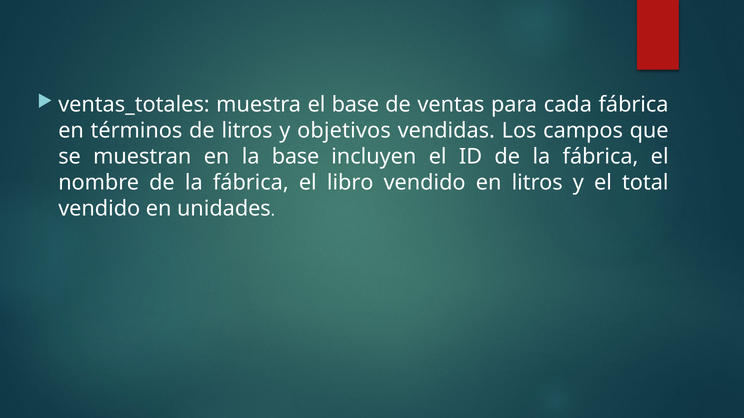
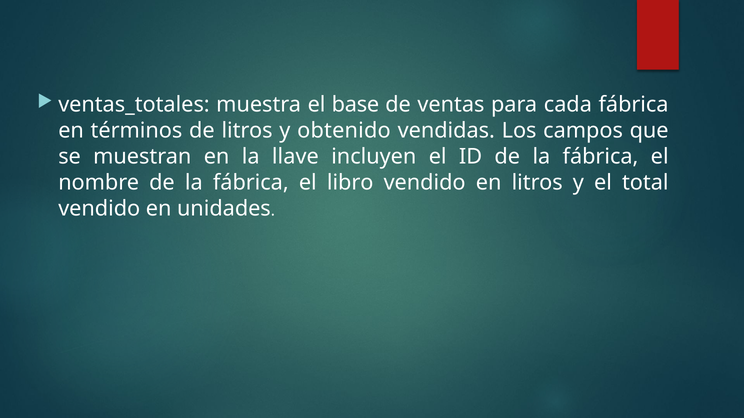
objetivos: objetivos -> obtenido (344, 131)
la base: base -> llave (295, 157)
